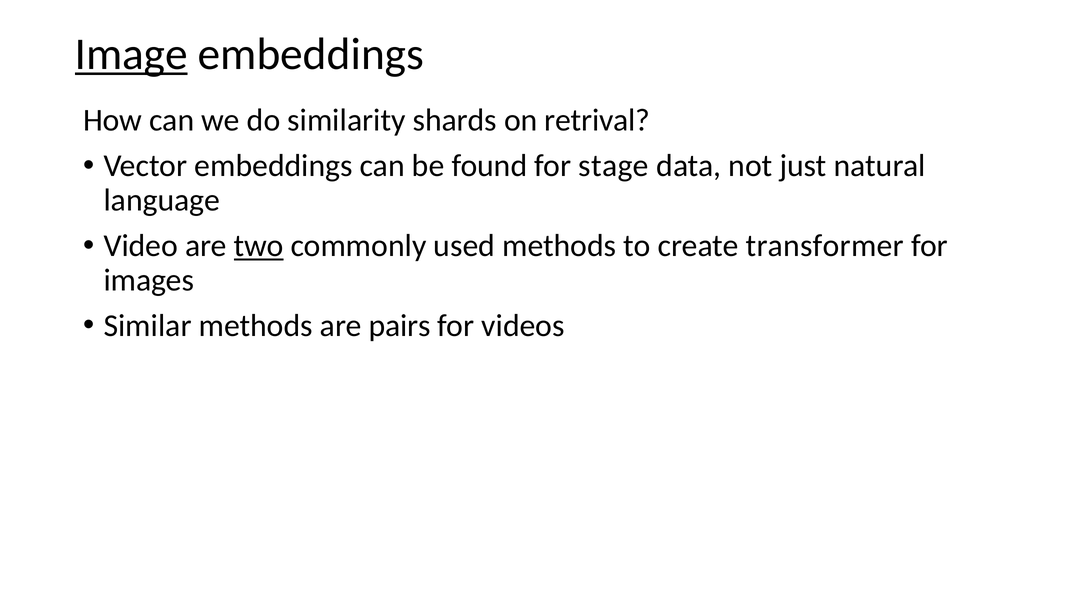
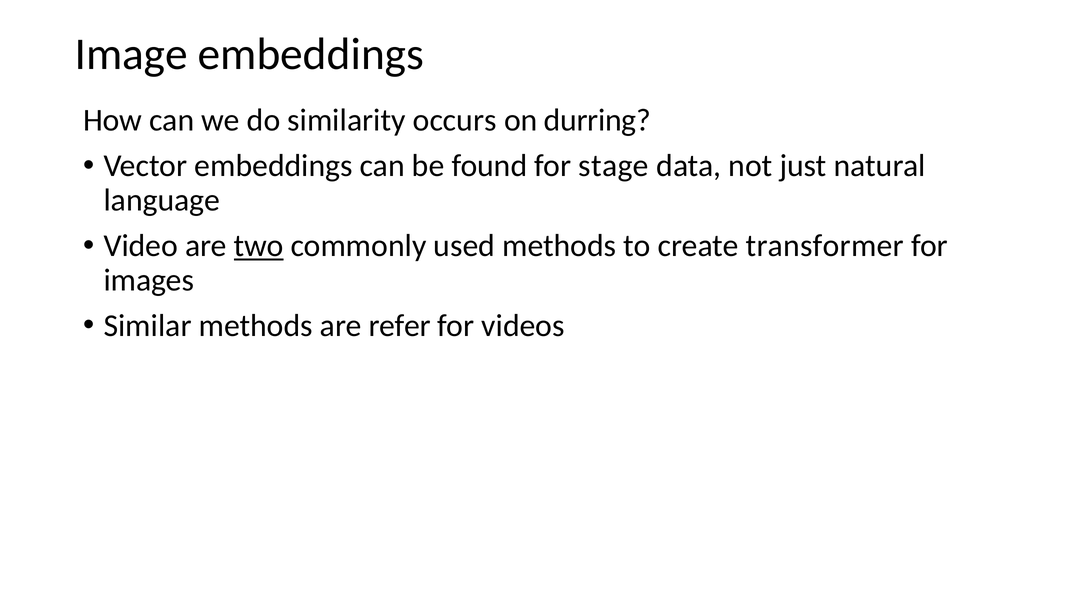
Image underline: present -> none (131, 54)
shards: shards -> occurs (455, 120)
retrival: retrival -> durring (597, 120)
pairs: pairs -> refer (400, 326)
